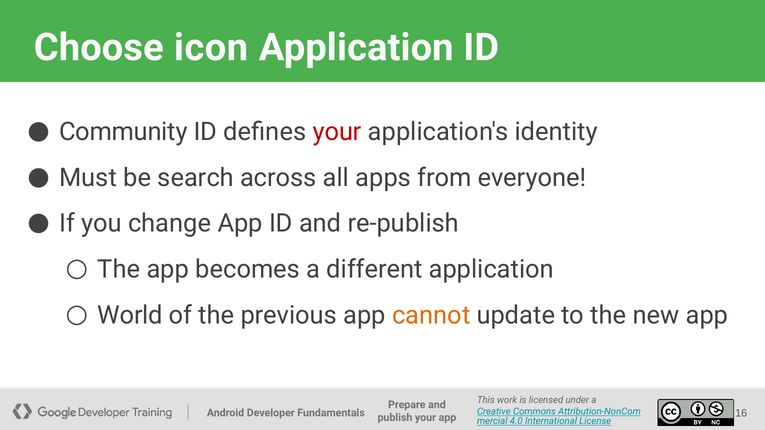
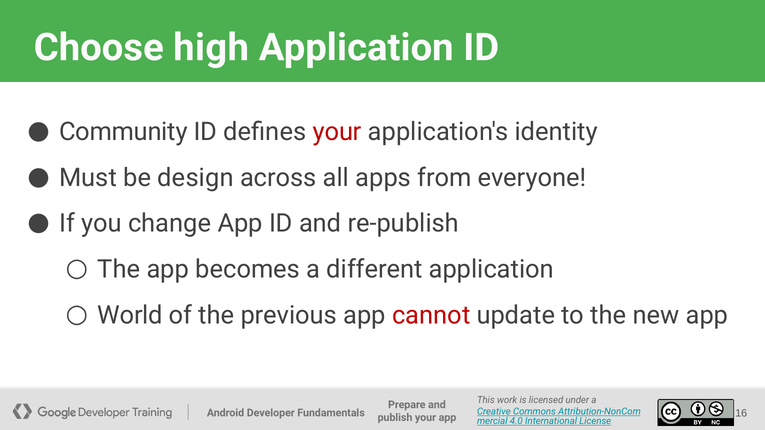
icon: icon -> high (211, 48)
search: search -> design (196, 178)
cannot colour: orange -> red (431, 315)
